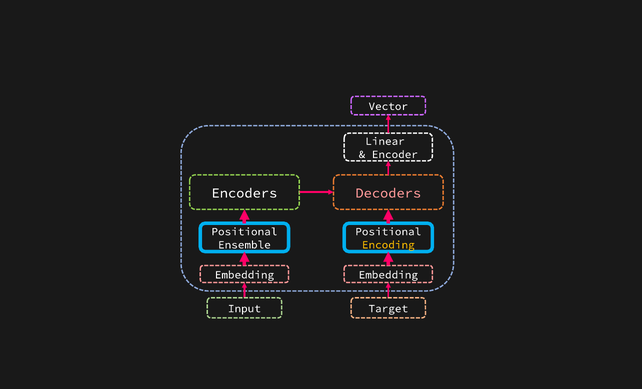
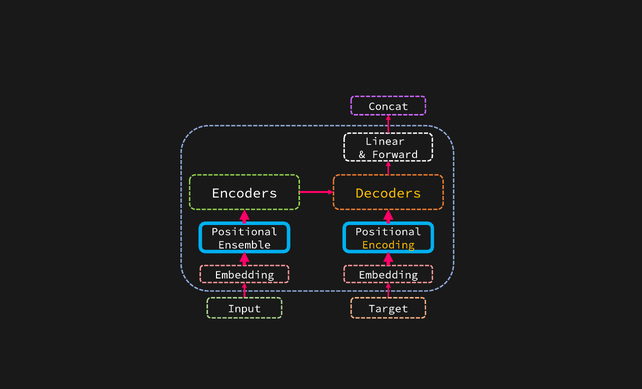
Vector: Vector -> Concat (388, 106)
Encoder: Encoder -> Forward (395, 154)
Decoders colour: pink -> yellow (388, 193)
